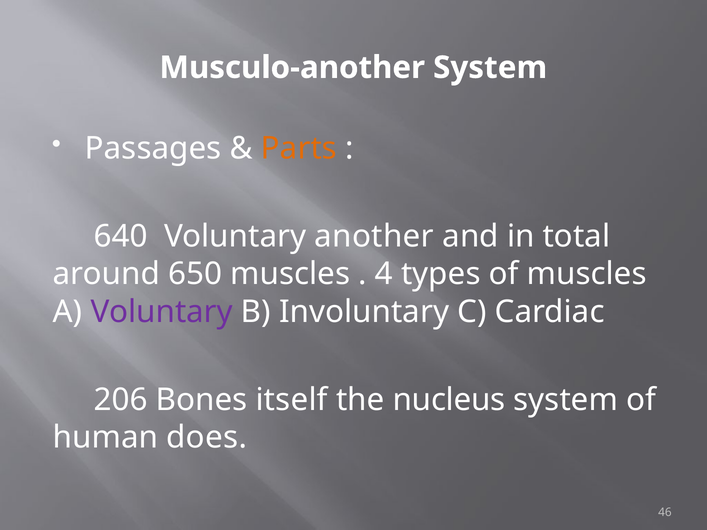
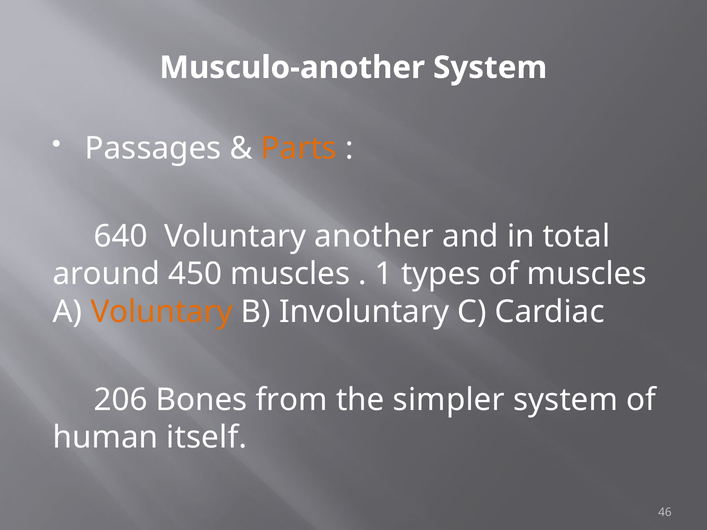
650: 650 -> 450 (195, 274)
4: 4 -> 1 (384, 274)
Voluntary colour: purple -> orange (162, 312)
itself: itself -> from (292, 400)
nucleus: nucleus -> simpler (449, 400)
does: does -> itself (207, 438)
